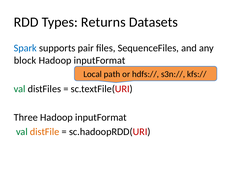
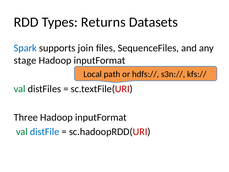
pair: pair -> join (86, 48)
block: block -> stage (25, 60)
distFile colour: orange -> blue (45, 132)
